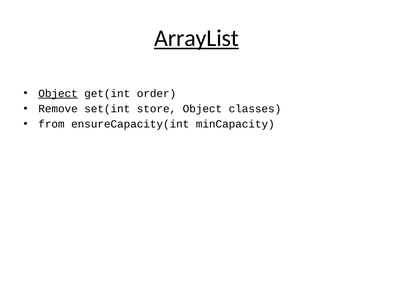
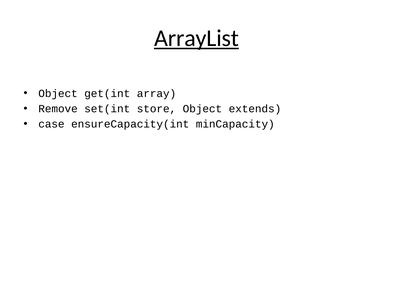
Object underline: present -> none (58, 93)
order: order -> array (156, 93)
classes: classes -> extends (255, 109)
from: from -> case (51, 124)
